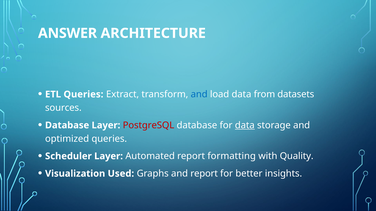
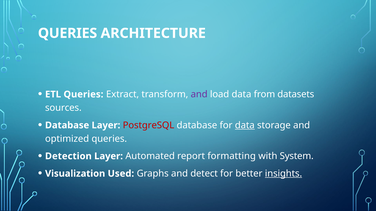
ANSWER: ANSWER -> QUERIES (68, 33)
and colour: blue -> purple (199, 95)
Scheduler: Scheduler -> Detection (68, 157)
Quality: Quality -> System (297, 157)
and report: report -> detect (204, 174)
insights underline: none -> present (283, 174)
